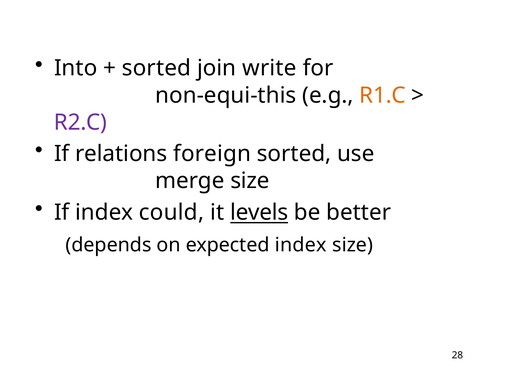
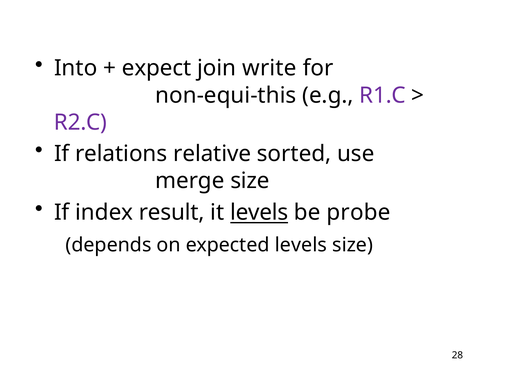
sorted: sorted -> expect (157, 68)
R1.C colour: orange -> purple (383, 95)
foreign: foreign -> relative (212, 154)
could: could -> result (172, 212)
better: better -> probe (359, 212)
expected index: index -> levels (301, 245)
